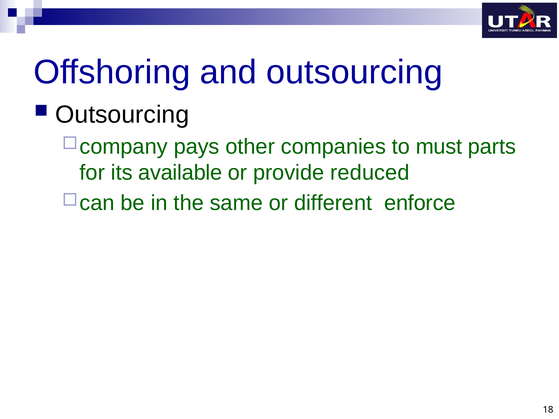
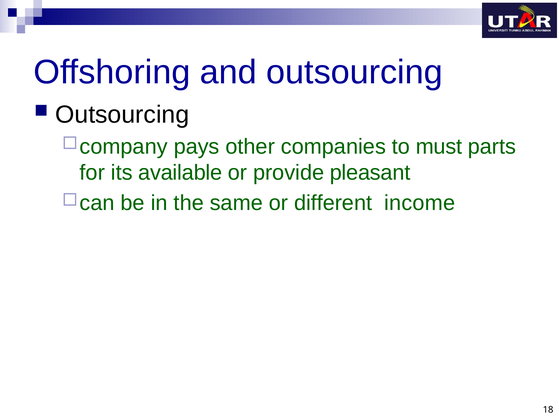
reduced: reduced -> pleasant (370, 173)
enforce: enforce -> income (420, 203)
